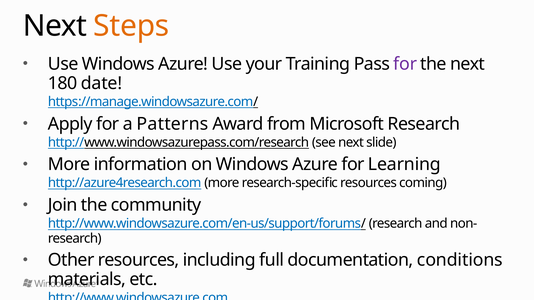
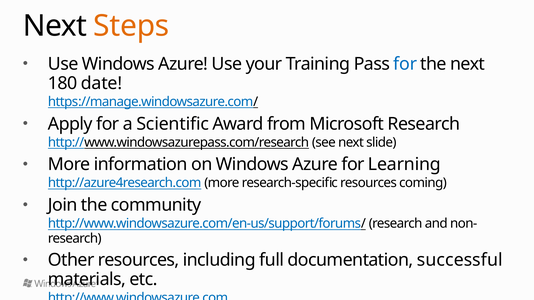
for colour: purple -> blue (405, 64)
Patterns: Patterns -> Scientific (173, 124)
conditions: conditions -> successful (460, 260)
